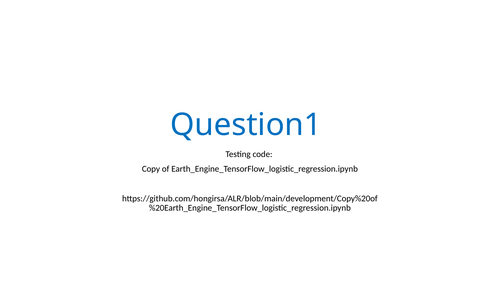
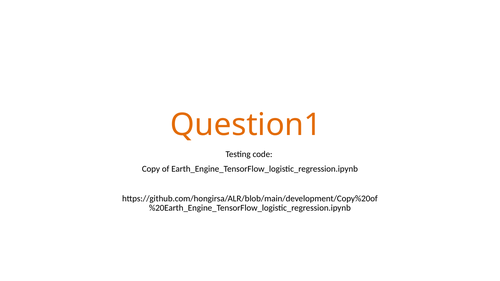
Question1 colour: blue -> orange (246, 125)
